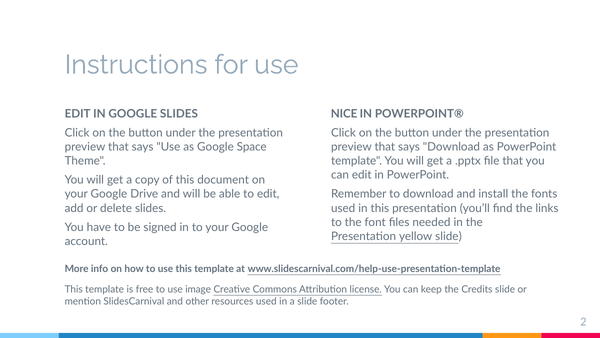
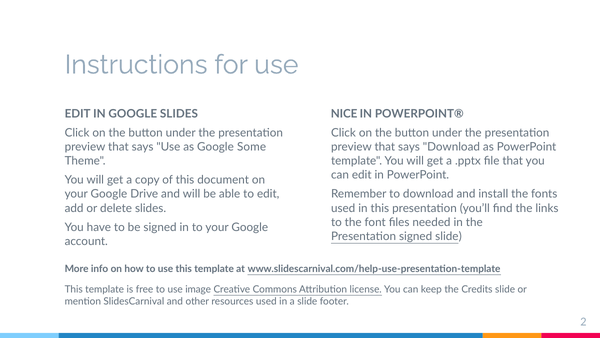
Space: Space -> Some (252, 147)
Presentation yellow: yellow -> signed (416, 236)
